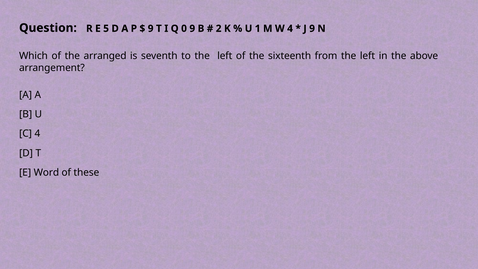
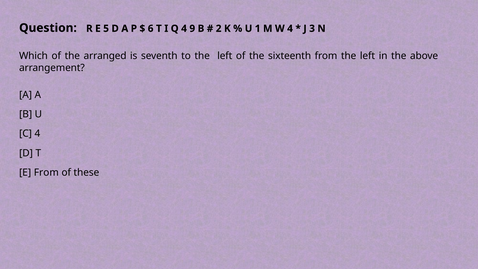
9: 9 -> 6 (151, 29)
Q 0: 0 -> 4 (184, 29)
J 9: 9 -> 3 (312, 29)
E Word: Word -> From (46, 172)
